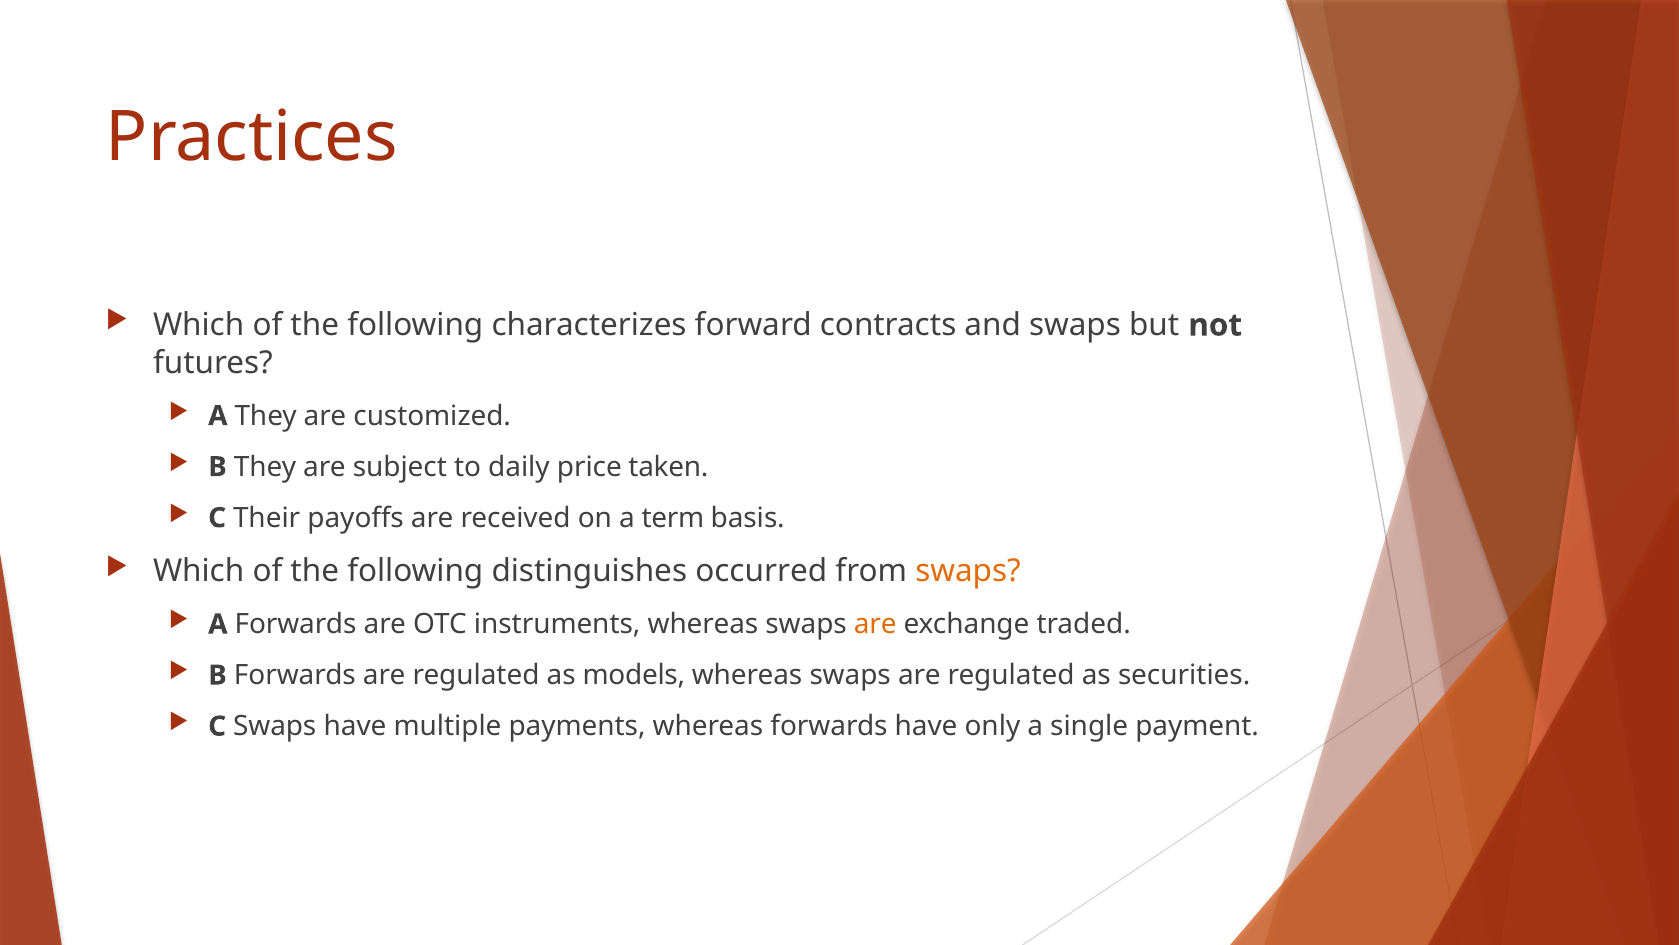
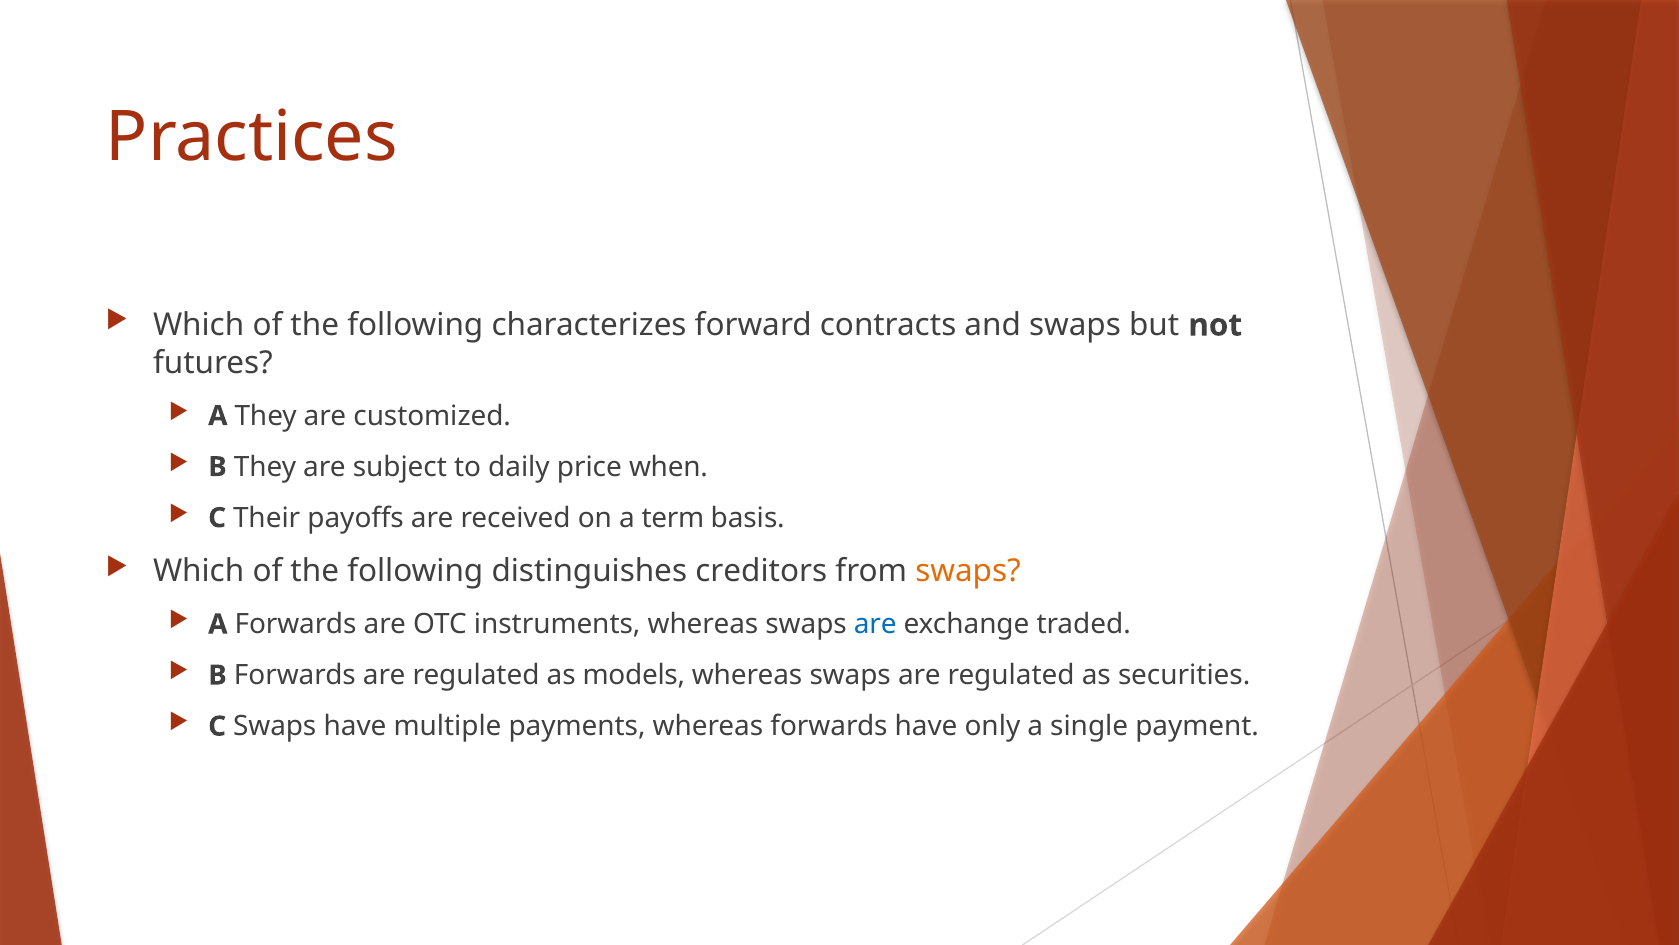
taken: taken -> when (668, 467)
occurred: occurred -> creditors (761, 571)
are colour: orange -> blue (875, 624)
